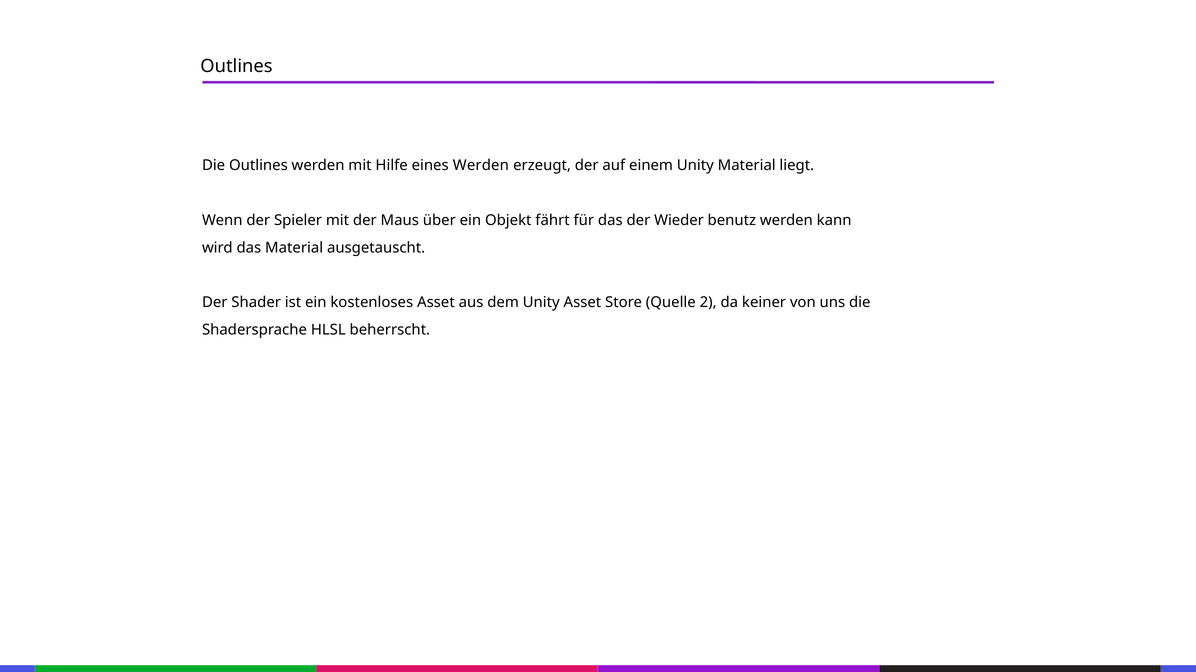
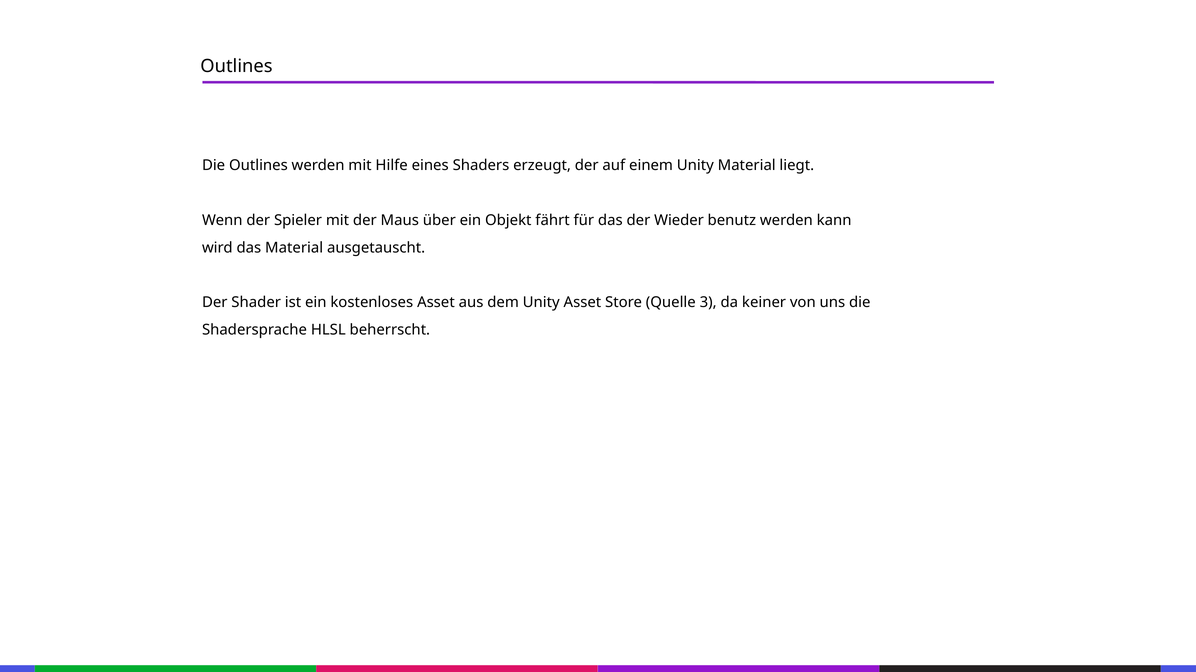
eines Werden: Werden -> Shaders (481, 166)
2: 2 -> 3 (708, 303)
